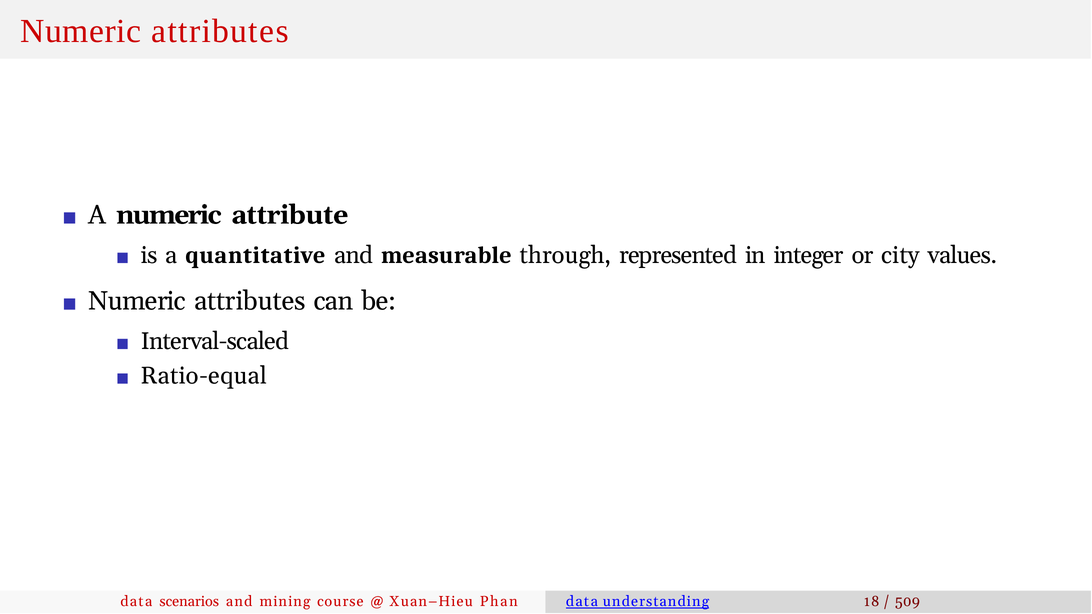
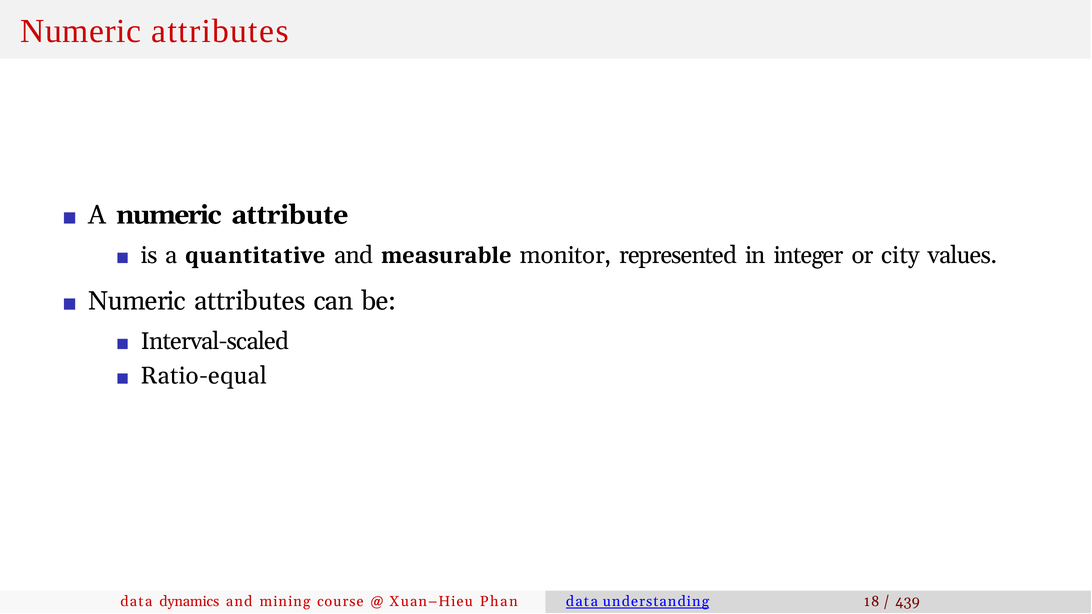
through: through -> monitor (566, 255)
scenarios: scenarios -> dynamics (189, 602)
509: 509 -> 439 (908, 602)
